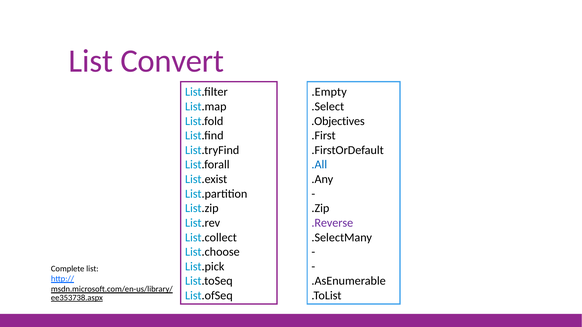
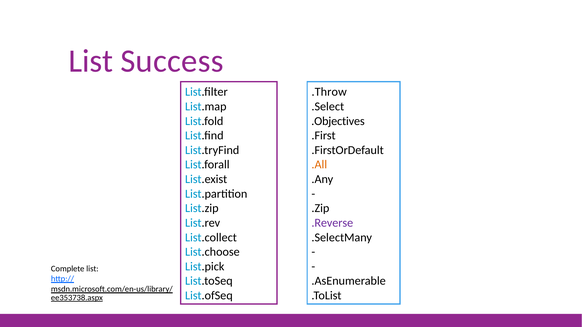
Convert: Convert -> Success (172, 61)
.Empty: .Empty -> .Throw (329, 92)
.All colour: blue -> orange (319, 165)
